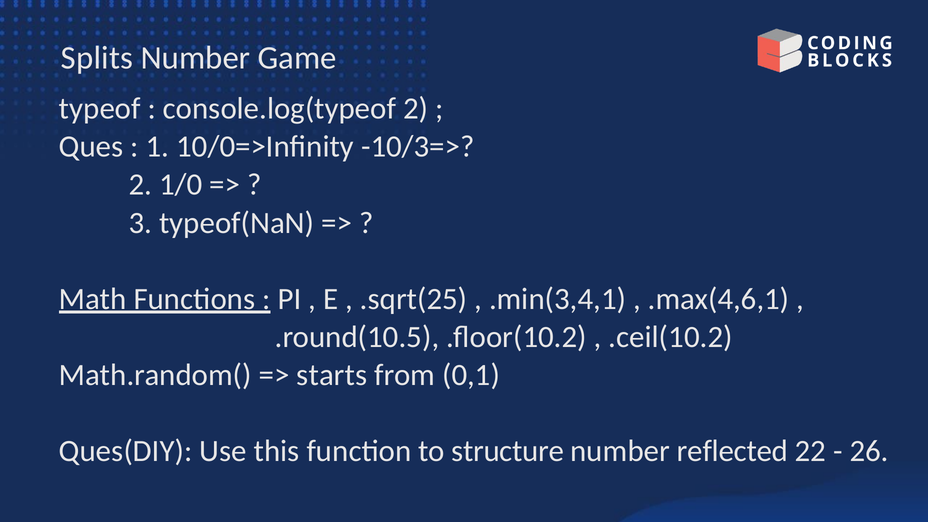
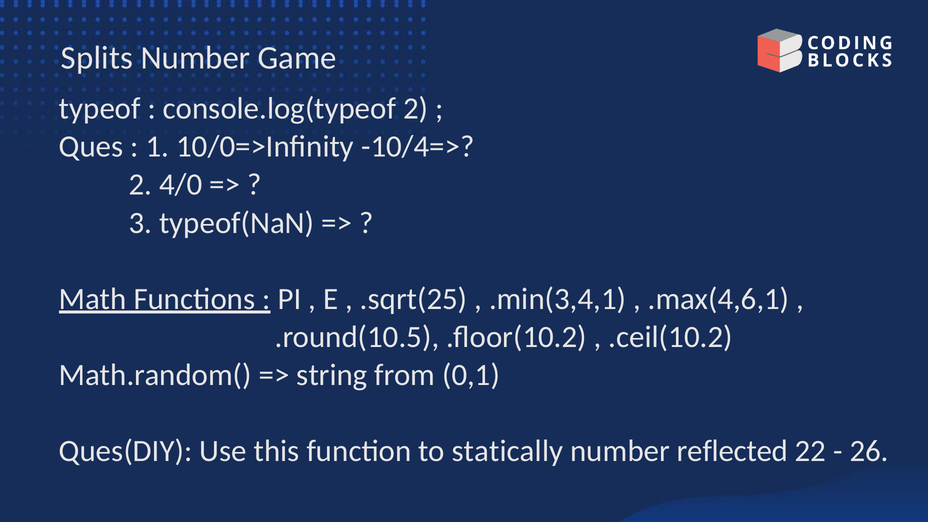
-10/3=>: -10/3=> -> -10/4=> (418, 147)
1/0: 1/0 -> 4/0 (181, 185)
starts: starts -> string (332, 375)
structure: structure -> statically (507, 451)
